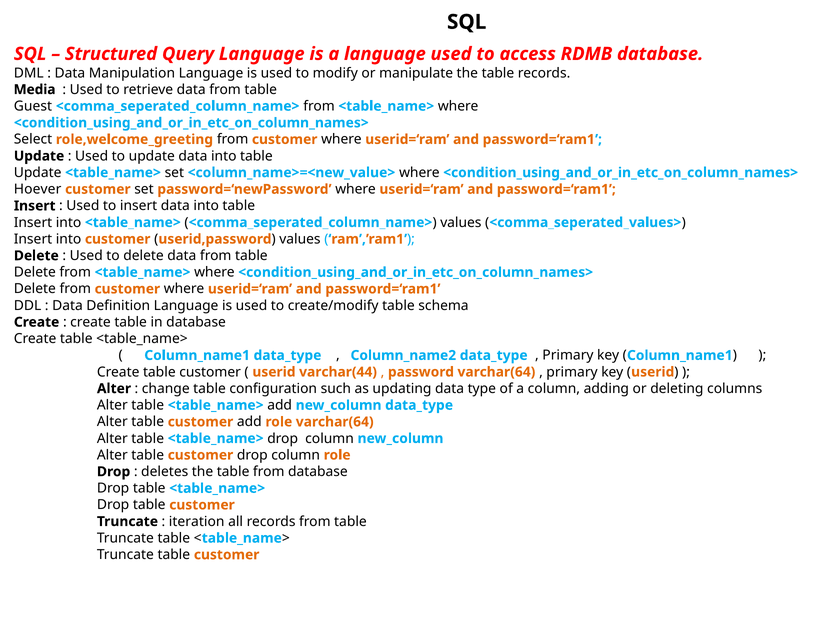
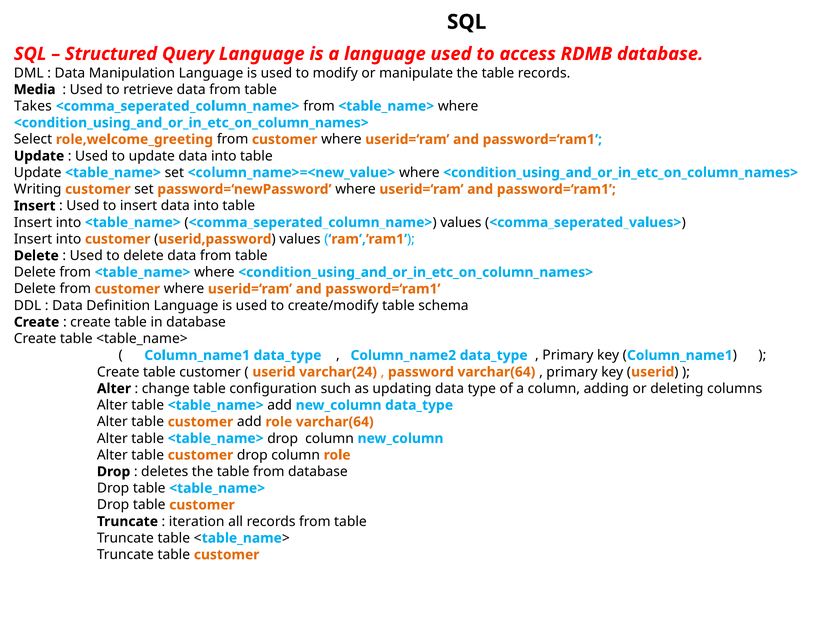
Guest: Guest -> Takes (33, 106)
Hoever: Hoever -> Writing (38, 189)
varchar(44: varchar(44 -> varchar(24 (338, 372)
